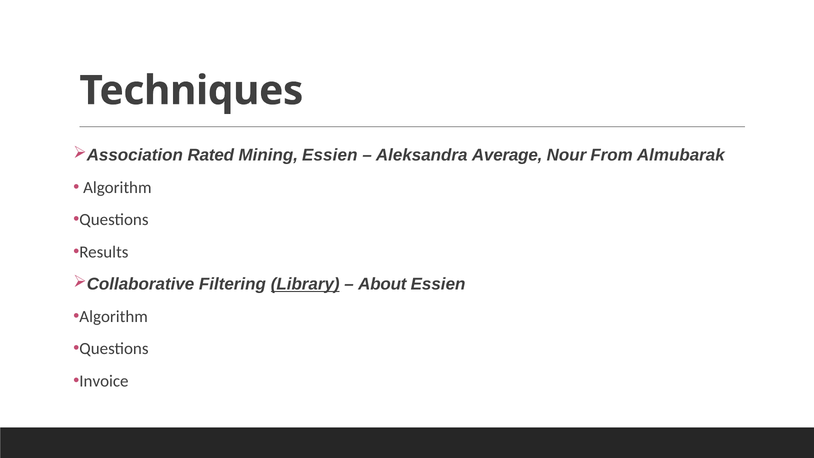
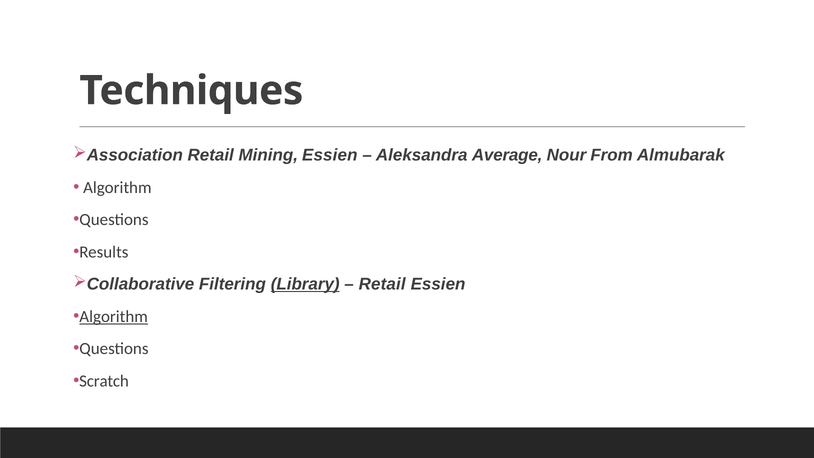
Rated: Rated -> Retail (211, 155)
About: About -> Retail (382, 284)
Algorithm underline: none -> present (114, 316)
Invoice: Invoice -> Scratch (104, 381)
